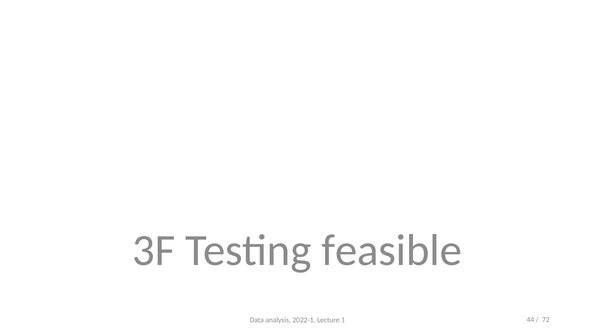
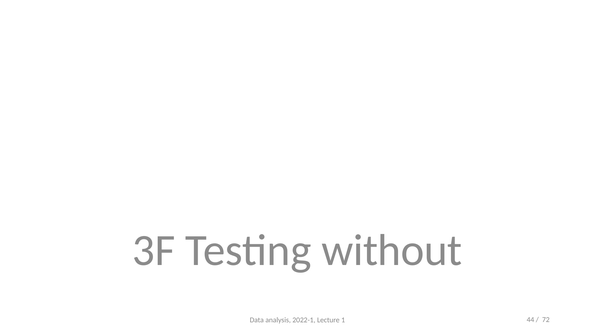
feasible: feasible -> without (392, 250)
